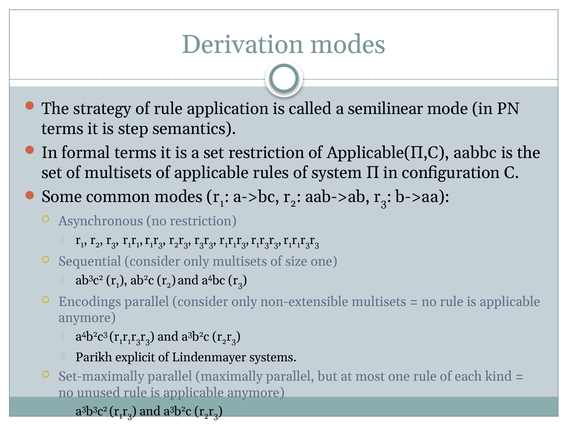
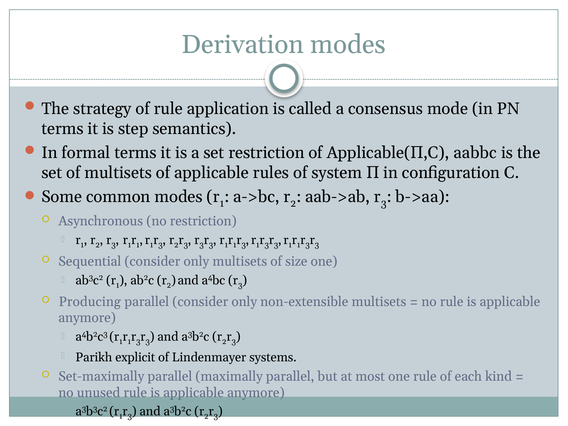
semilinear: semilinear -> consensus (386, 109)
Encodings: Encodings -> Producing (90, 302)
